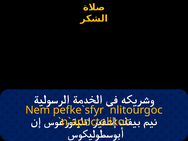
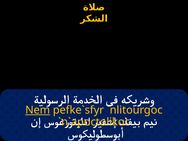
Nem underline: none -> present (38, 110)
